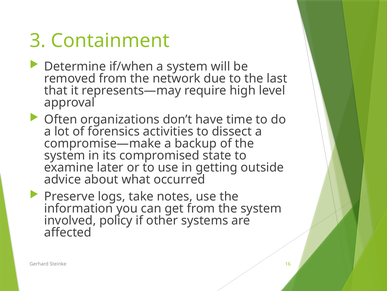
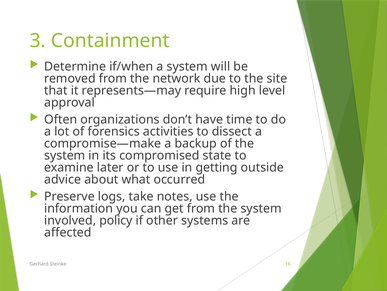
last: last -> site (277, 78)
